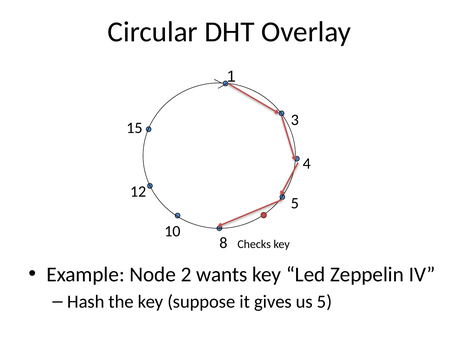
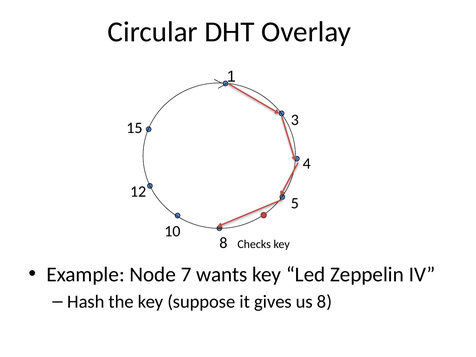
2: 2 -> 7 (186, 274)
us 5: 5 -> 8 (324, 302)
